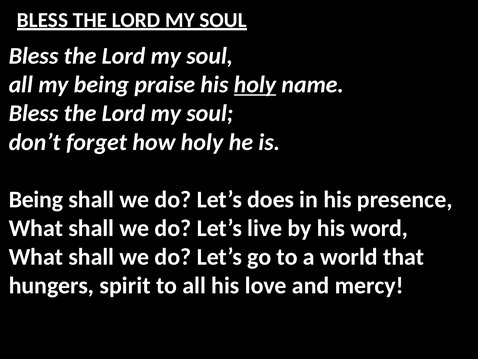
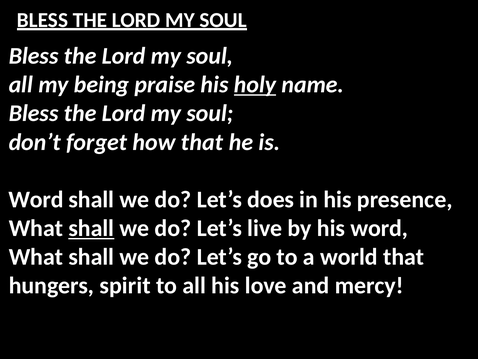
how holy: holy -> that (202, 142)
Being: Being -> Word (36, 199)
shall underline: none -> present (91, 228)
